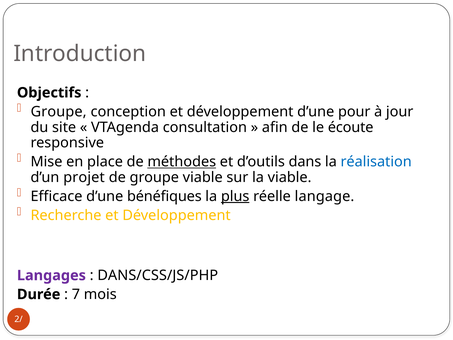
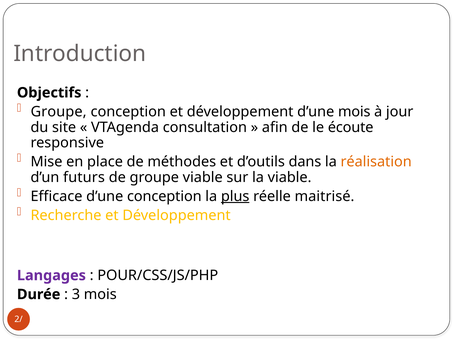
d’une pour: pour -> mois (354, 112)
méthodes underline: present -> none (182, 162)
réalisation colour: blue -> orange (376, 162)
projet: projet -> futurs (84, 177)
d’une bénéfiques: bénéfiques -> conception (164, 196)
langage: langage -> maitrisé (325, 196)
DANS/CSS/JS/PHP: DANS/CSS/JS/PHP -> POUR/CSS/JS/PHP (158, 275)
7: 7 -> 3 (76, 294)
